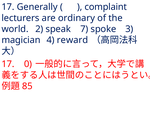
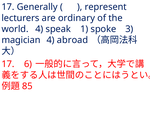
complaint: complaint -> represent (106, 7)
world 2: 2 -> 4 (39, 29)
7: 7 -> 1 (84, 29)
reward: reward -> abroad (72, 40)
0: 0 -> 6 (28, 64)
